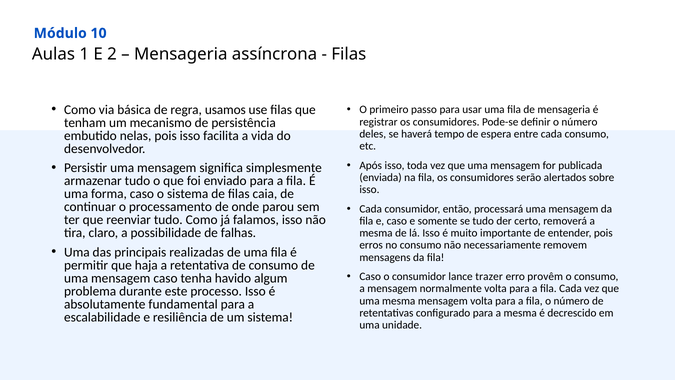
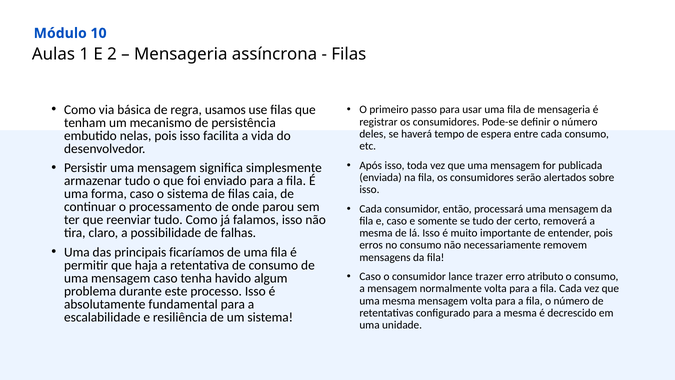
realizadas: realizadas -> ficaríamos (197, 252)
provêm: provêm -> atributo (545, 276)
